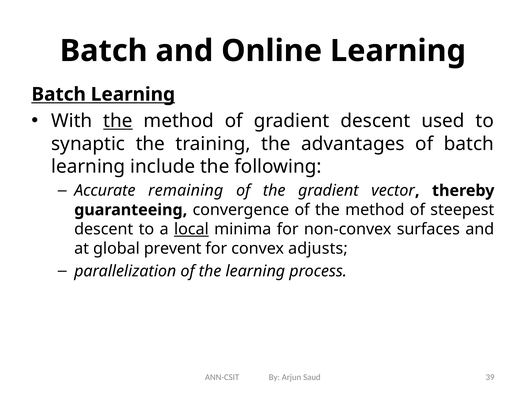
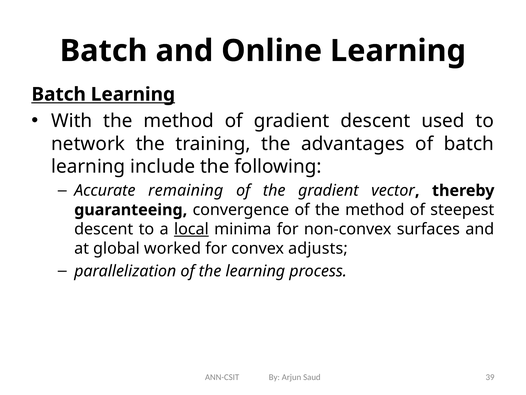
the underline: present -> none (118, 121)
synaptic: synaptic -> network (88, 144)
prevent: prevent -> worked (172, 248)
